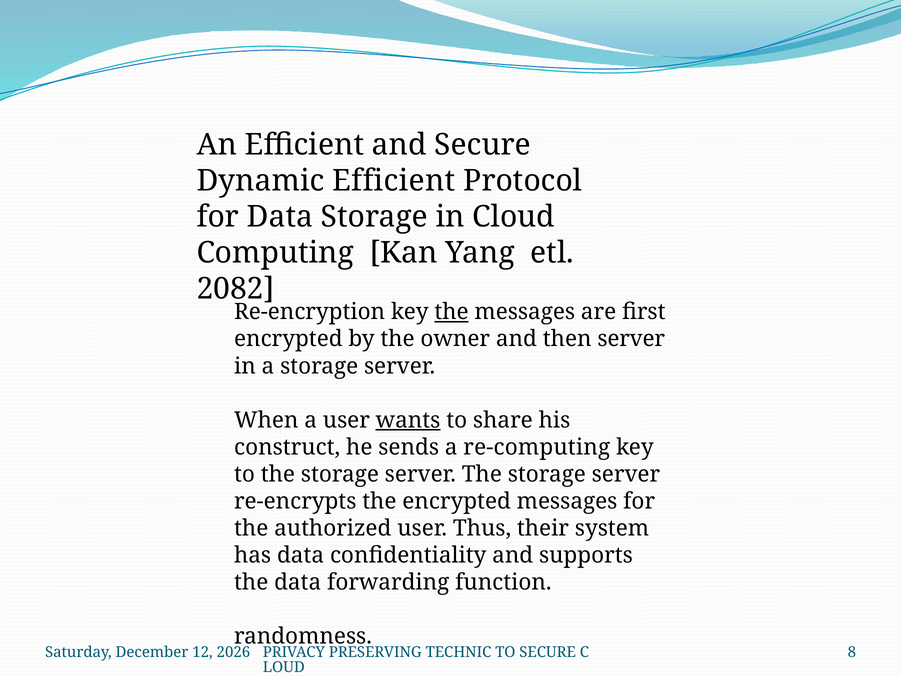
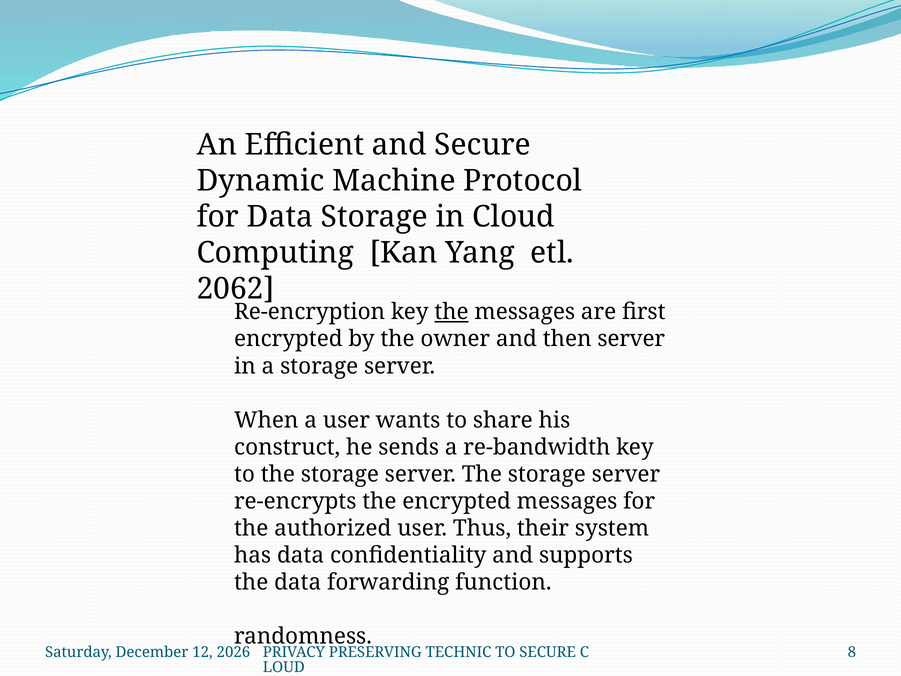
Dynamic Efficient: Efficient -> Machine (394, 181)
2082: 2082 -> 2062 (236, 289)
wants underline: present -> none (408, 420)
re-computing: re-computing -> re-bandwidth (537, 447)
